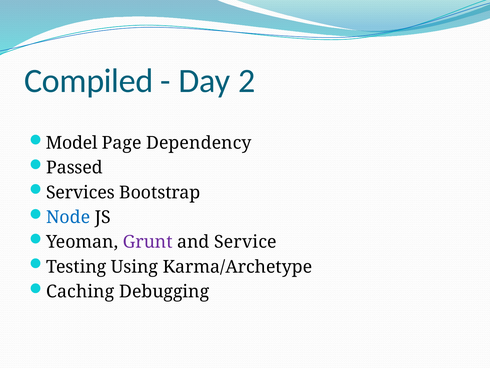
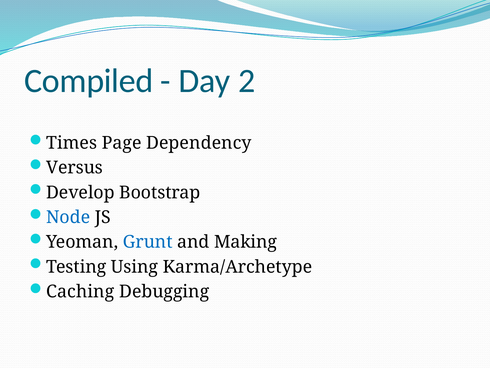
Model: Model -> Times (72, 143)
Passed: Passed -> Versus (74, 167)
Services: Services -> Develop (80, 192)
Grunt colour: purple -> blue (148, 242)
Service: Service -> Making (246, 242)
